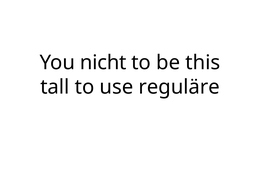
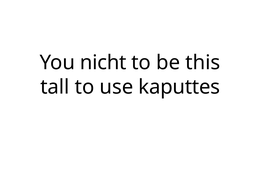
reguläre: reguläre -> kaputtes (179, 87)
